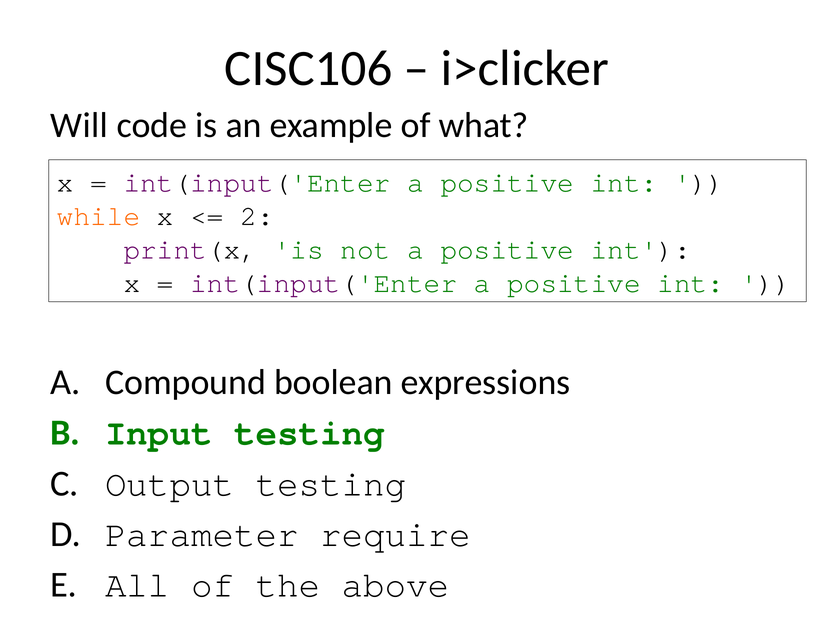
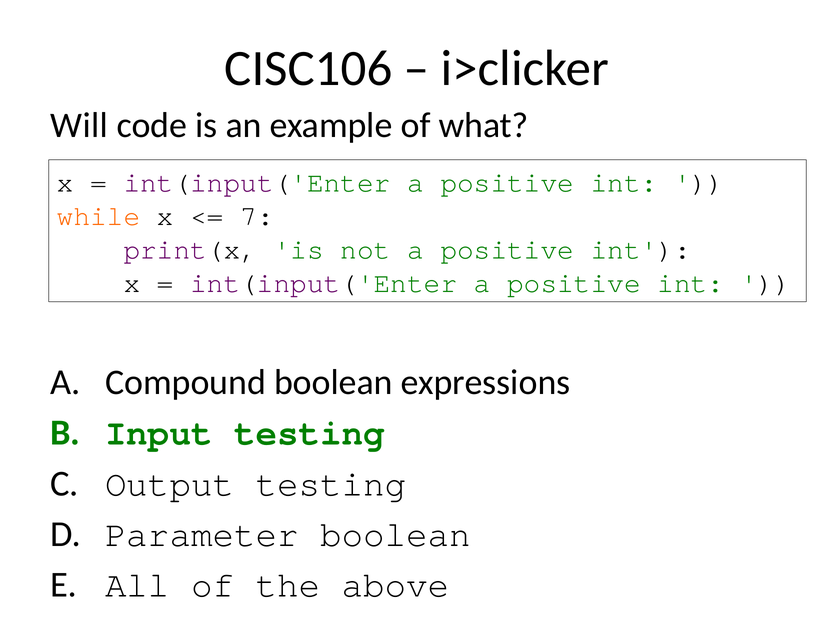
2: 2 -> 7 (257, 216)
Parameter require: require -> boolean (396, 534)
